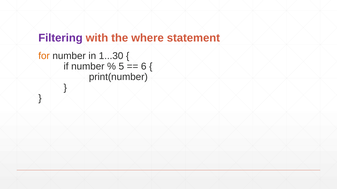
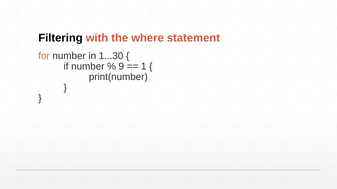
Filtering colour: purple -> black (60, 38)
5: 5 -> 9 (121, 67)
6: 6 -> 1 (144, 67)
